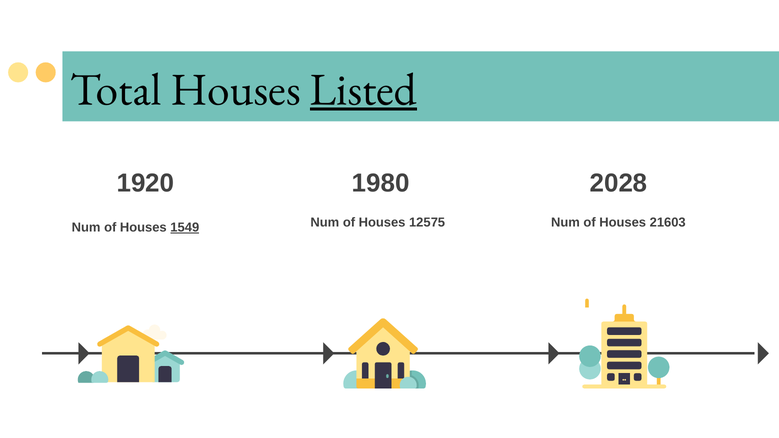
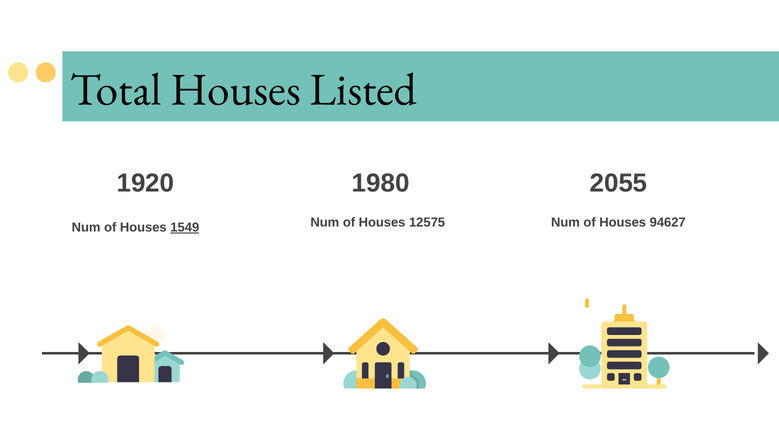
Listed underline: present -> none (363, 90)
2028: 2028 -> 2055 (619, 183)
21603: 21603 -> 94627 (668, 223)
